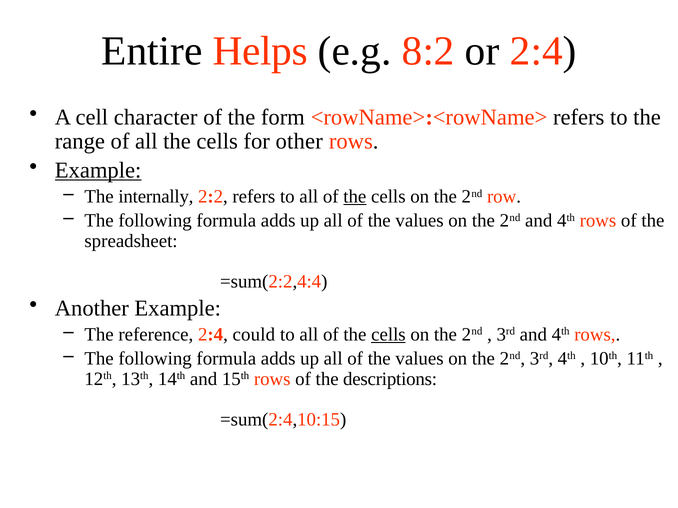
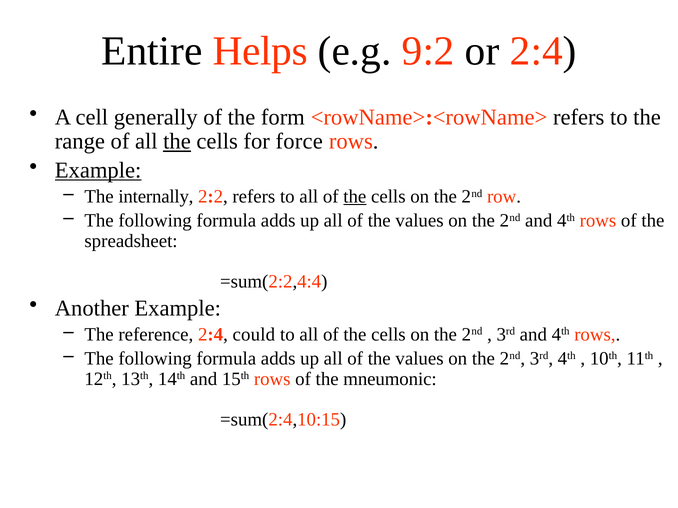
8:2: 8:2 -> 9:2 (428, 51)
character: character -> generally (156, 117)
the underline: none -> present (177, 142)
other: other -> force (299, 142)
cells underline: present -> none (388, 335)
descriptions: descriptions -> mneumonic (390, 379)
